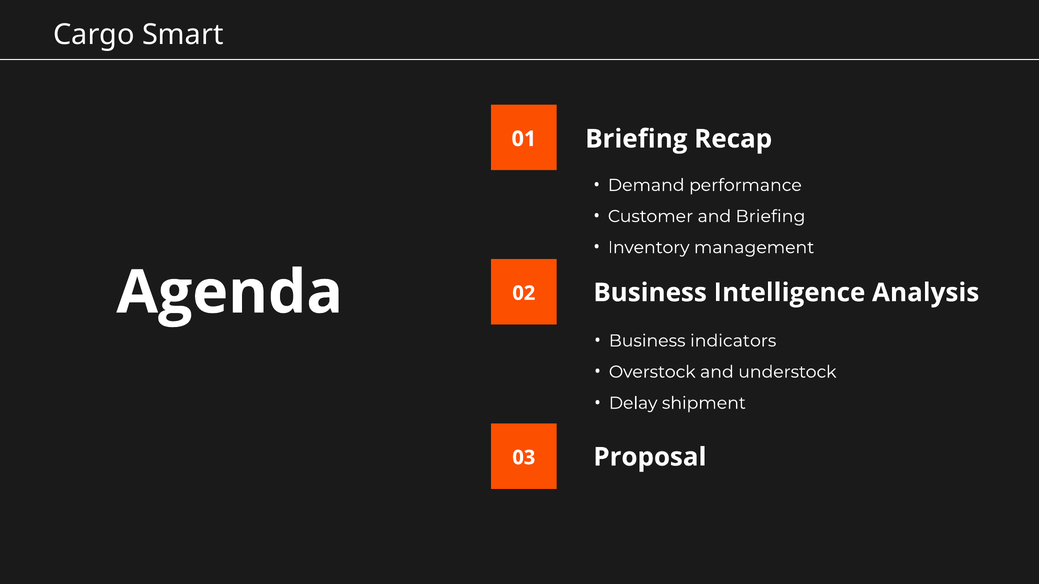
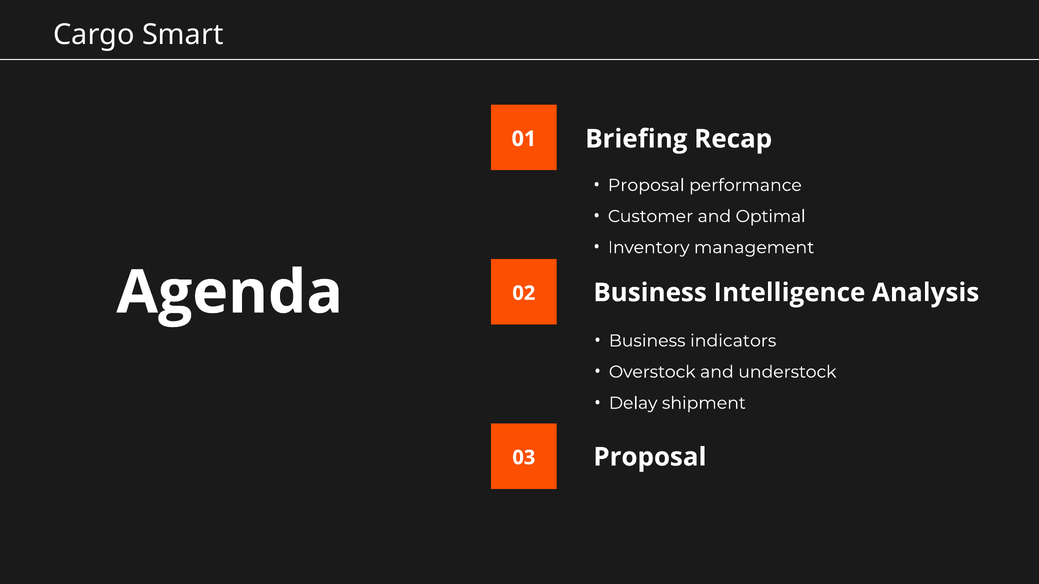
Demand: Demand -> Proposal (646, 185)
and Briefing: Briefing -> Optimal (771, 217)
